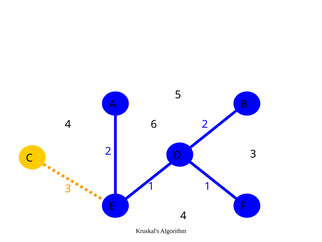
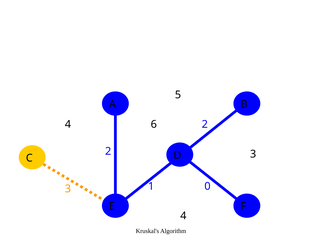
1 1: 1 -> 0 (207, 186)
